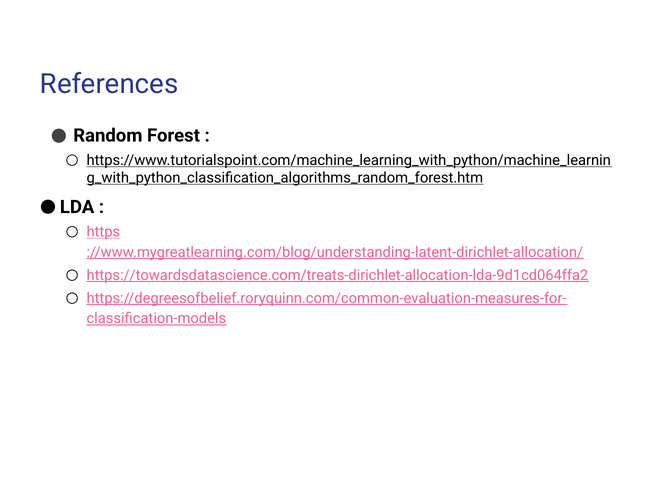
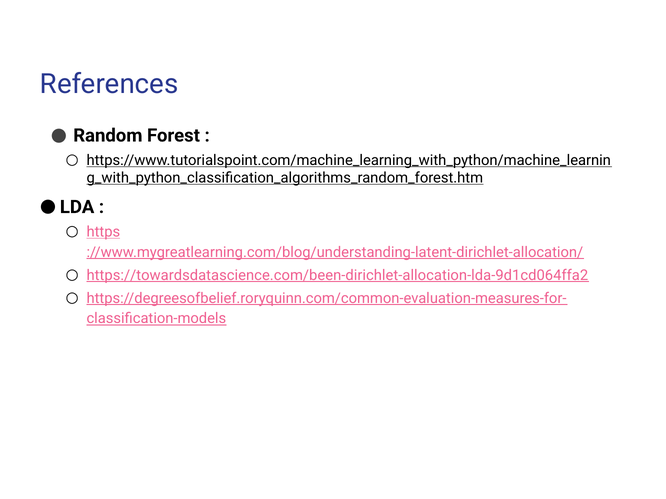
https://towardsdatascience.com/treats-dirichlet-allocation-lda-9d1cd064ffa2: https://towardsdatascience.com/treats-dirichlet-allocation-lda-9d1cd064ffa2 -> https://towardsdatascience.com/been-dirichlet-allocation-lda-9d1cd064ffa2 (337, 275)
